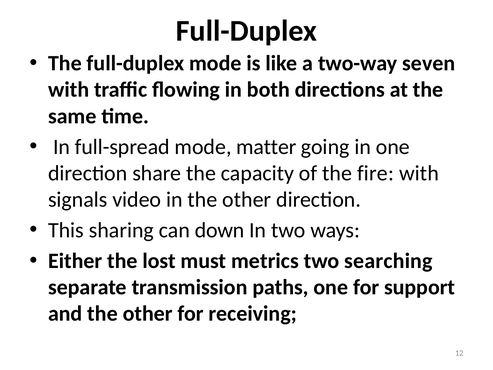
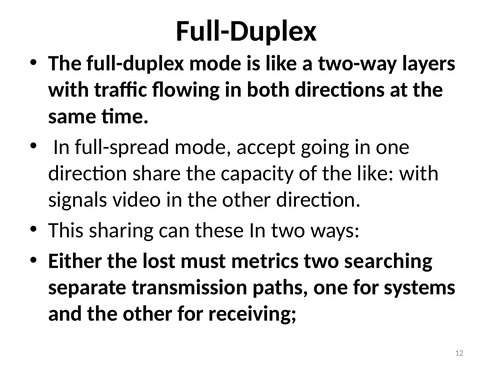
seven: seven -> layers (429, 63)
matter: matter -> accept (266, 147)
the fire: fire -> like (376, 173)
down: down -> these (219, 230)
support: support -> systems (420, 287)
